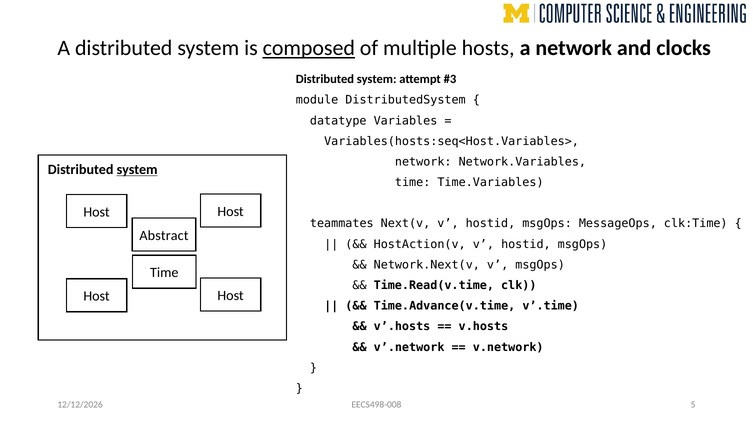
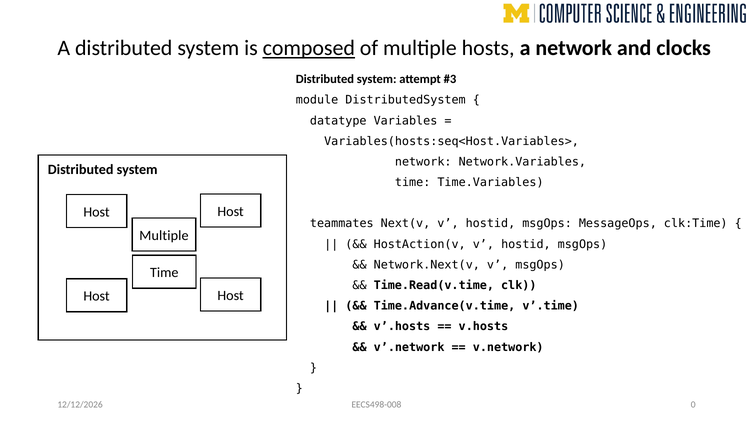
system underline: present -> none (137, 170)
Abstract: Abstract -> Multiple (164, 235)
5: 5 -> 0 (693, 404)
